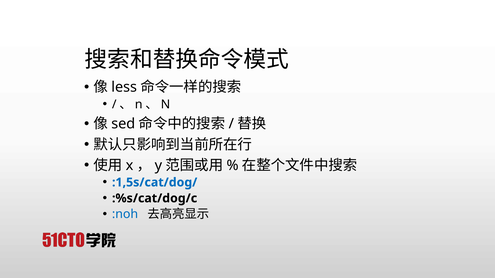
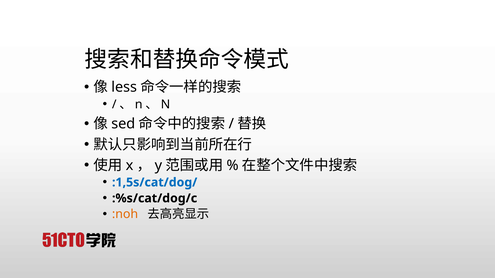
:noh colour: blue -> orange (125, 214)
